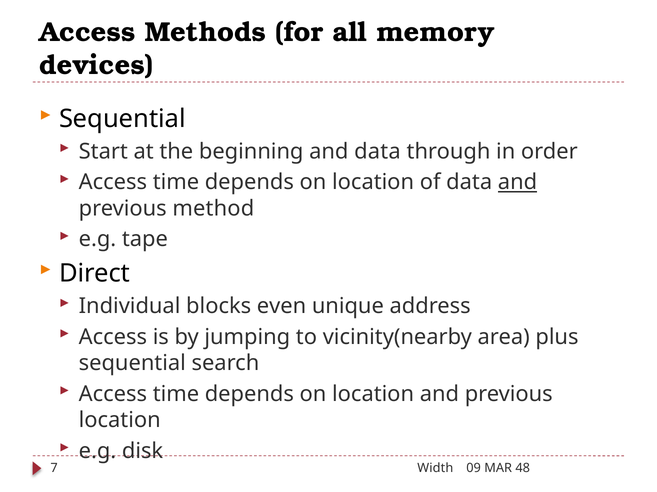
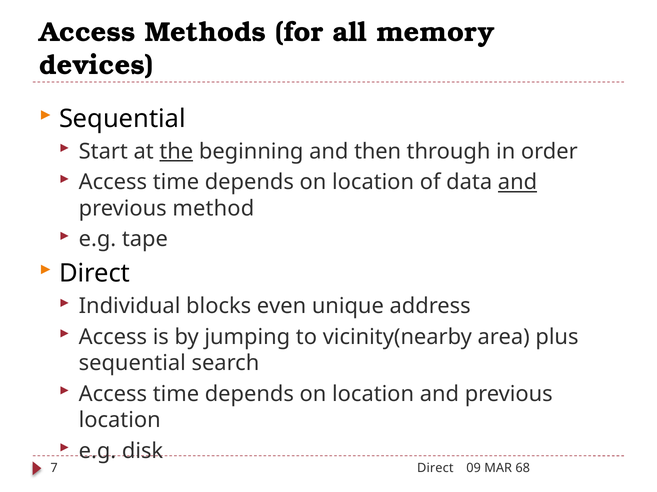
the underline: none -> present (176, 152)
and data: data -> then (378, 152)
Width: Width -> Direct (435, 469)
48: 48 -> 68 (523, 469)
